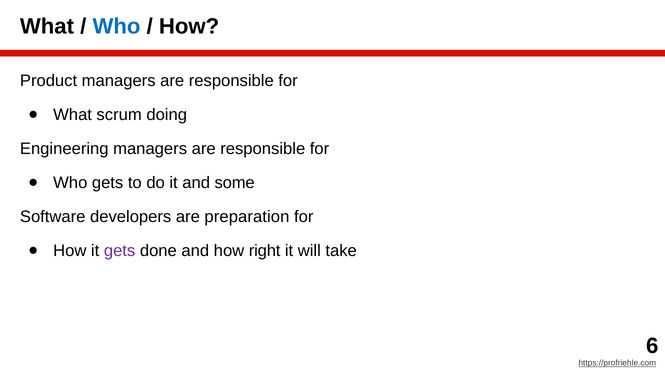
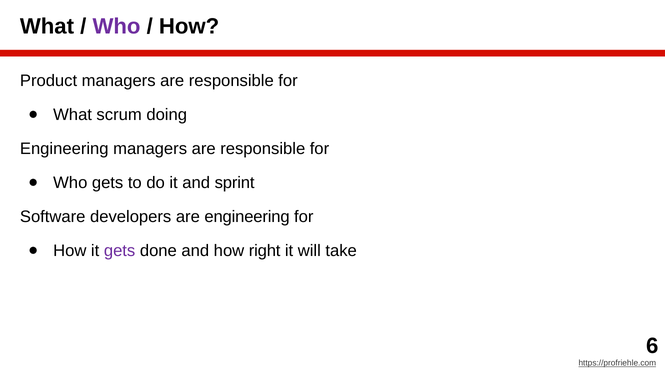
Who colour: blue -> purple (116, 26)
some: some -> sprint (235, 183)
are preparation: preparation -> engineering (247, 217)
